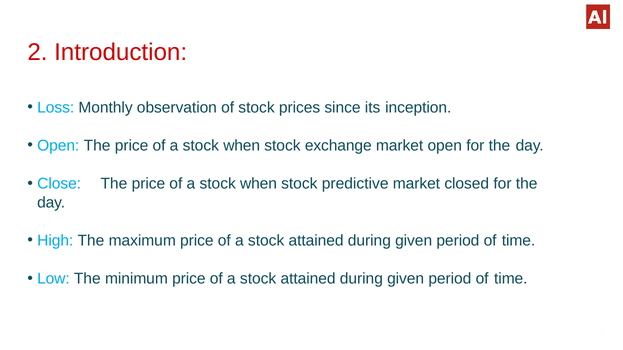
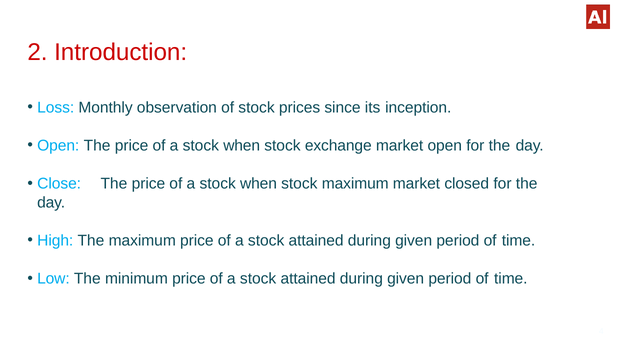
stock predictive: predictive -> maximum (355, 184)
